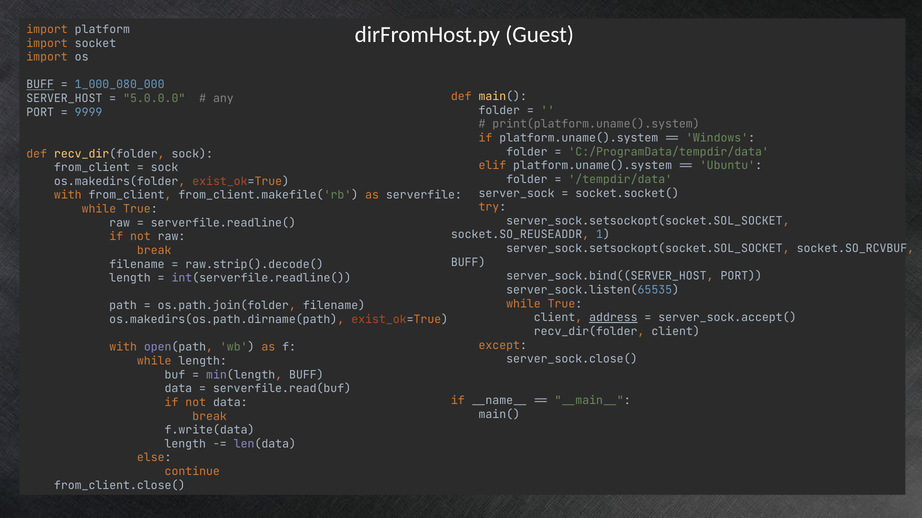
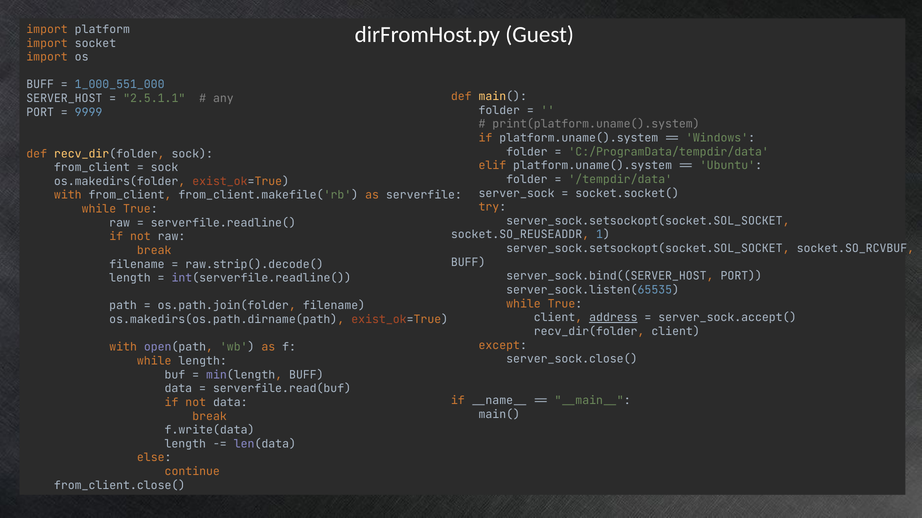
BUFF underline: present -> none (40, 85)
1_000_080_000: 1_000_080_000 -> 1_000_551_000 (120, 85)
5.0.0.0: 5.0.0.0 -> 2.5.1.1 (154, 99)
